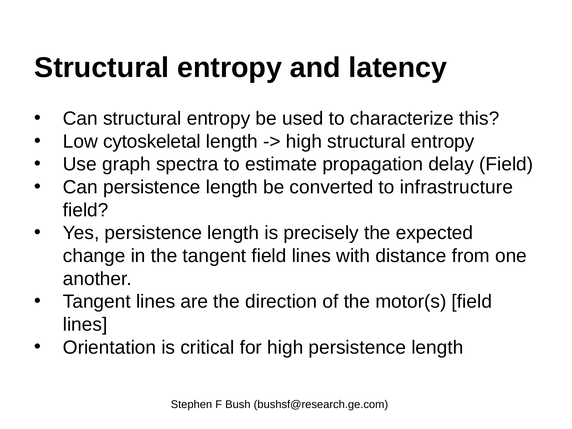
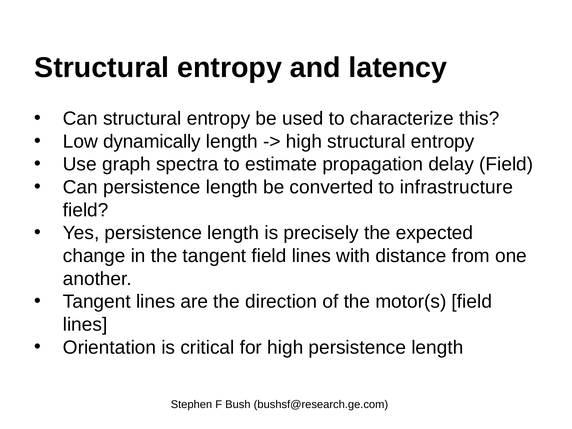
cytoskeletal: cytoskeletal -> dynamically (152, 141)
